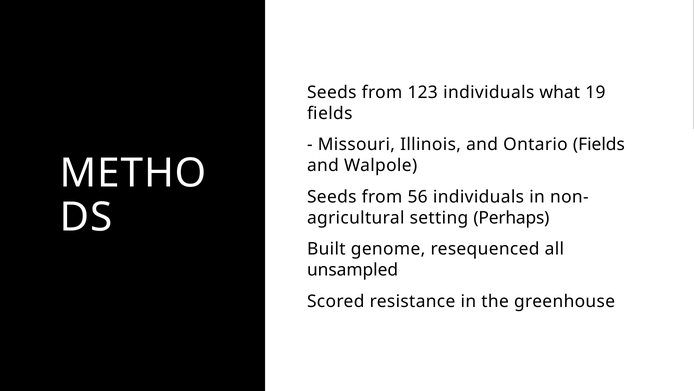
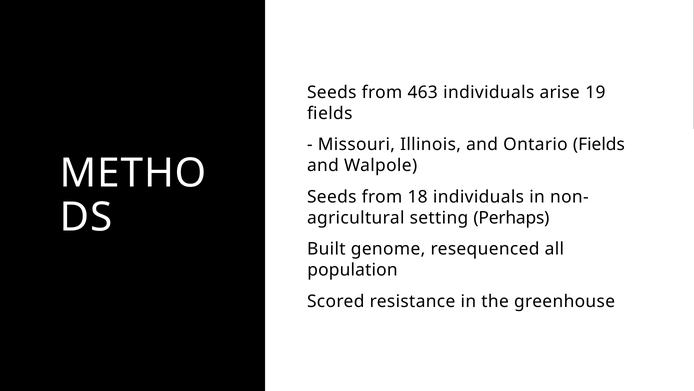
123: 123 -> 463 (423, 92)
what: what -> arise (560, 92)
56: 56 -> 18 (418, 196)
unsampled: unsampled -> population (352, 270)
